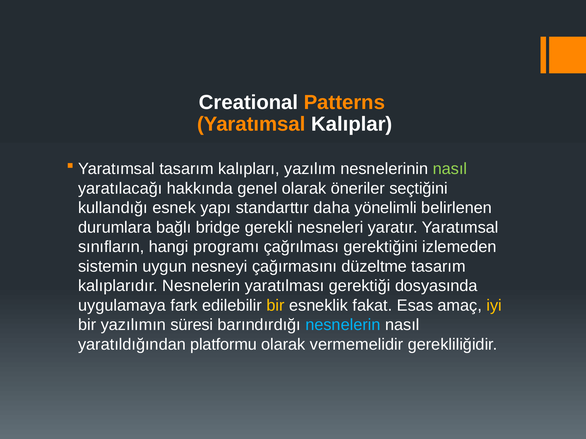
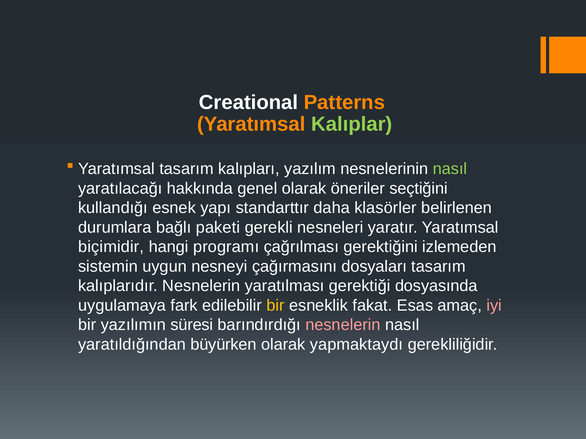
Kalıplar colour: white -> light green (352, 124)
yönelimli: yönelimli -> klasörler (386, 208)
bridge: bridge -> paketi (218, 228)
sınıfların: sınıfların -> biçimidir (111, 247)
düzeltme: düzeltme -> dosyaları (374, 267)
iyi colour: yellow -> pink (494, 306)
nesnelerin colour: light blue -> pink (343, 325)
platformu: platformu -> büyürken (224, 345)
vermemelidir: vermemelidir -> yapmaktaydı (357, 345)
